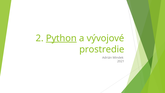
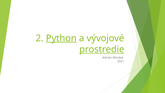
prostredie underline: none -> present (102, 49)
